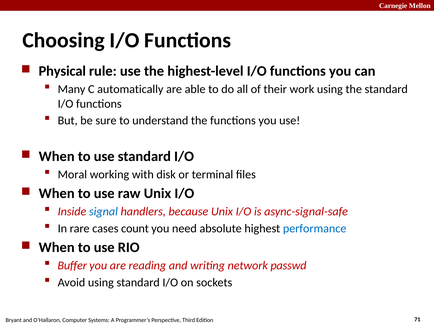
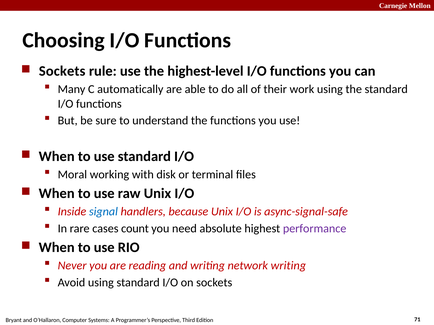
Physical: Physical -> Sockets (62, 71)
performance colour: blue -> purple (315, 229)
Buffer: Buffer -> Never (72, 266)
network passwd: passwd -> writing (288, 266)
